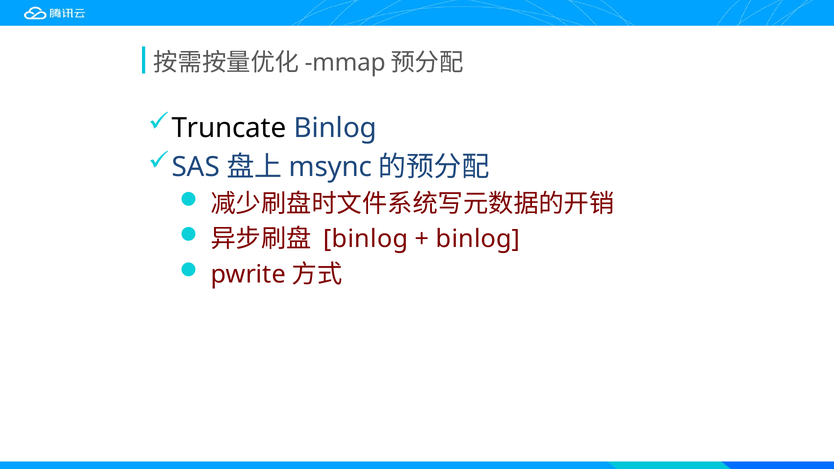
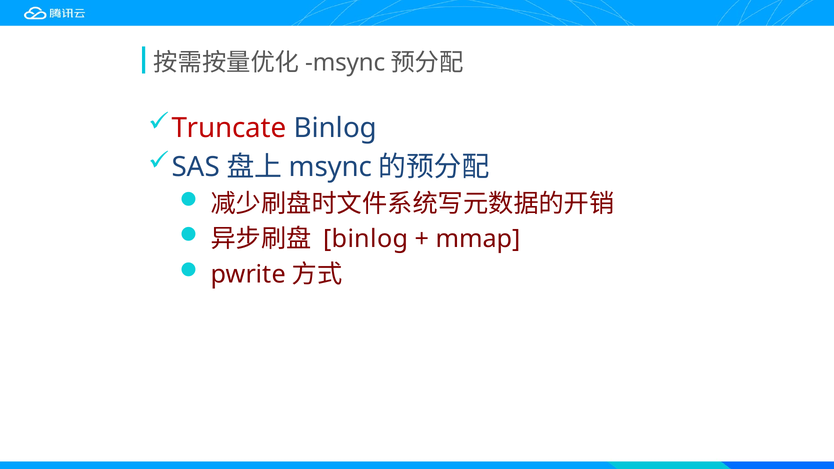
mmap: mmap -> msync (345, 63)
Truncate colour: black -> red (229, 128)
binlog: binlog -> mmap (478, 239)
